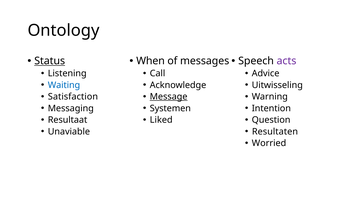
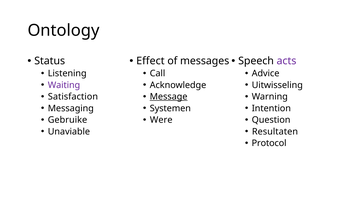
Status underline: present -> none (50, 61)
When: When -> Effect (150, 61)
Waiting colour: blue -> purple (64, 85)
Resultaat: Resultaat -> Gebruike (68, 120)
Liked: Liked -> Were (161, 120)
Worried: Worried -> Protocol (269, 143)
